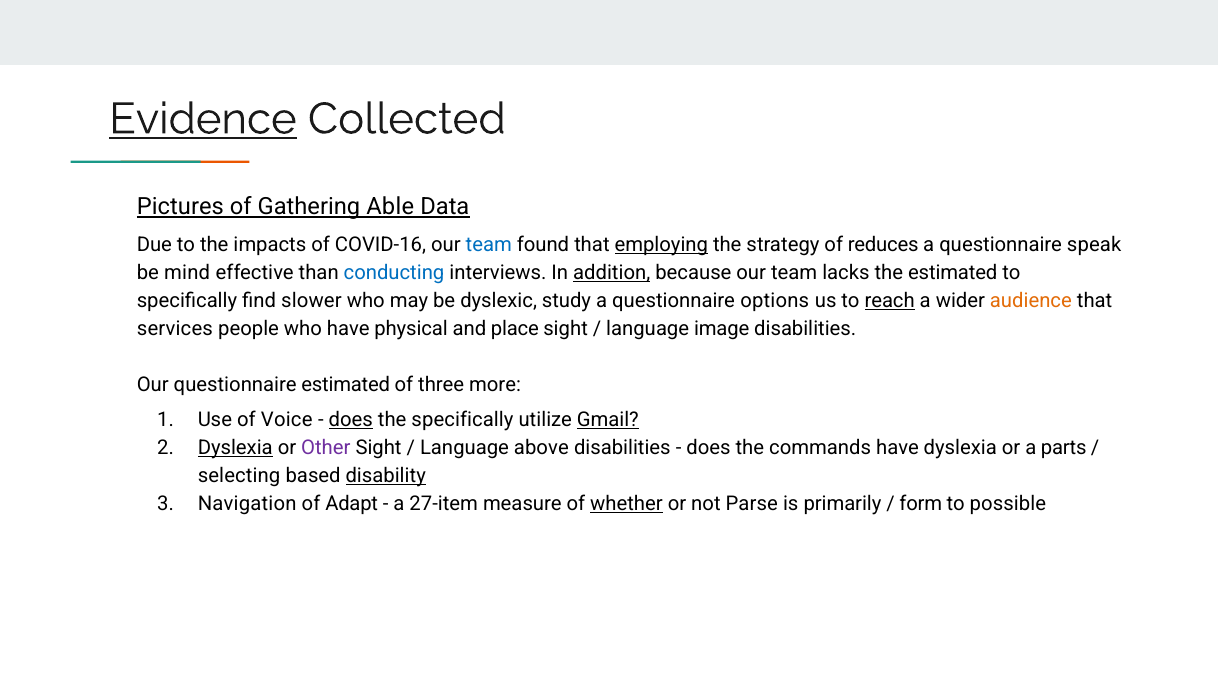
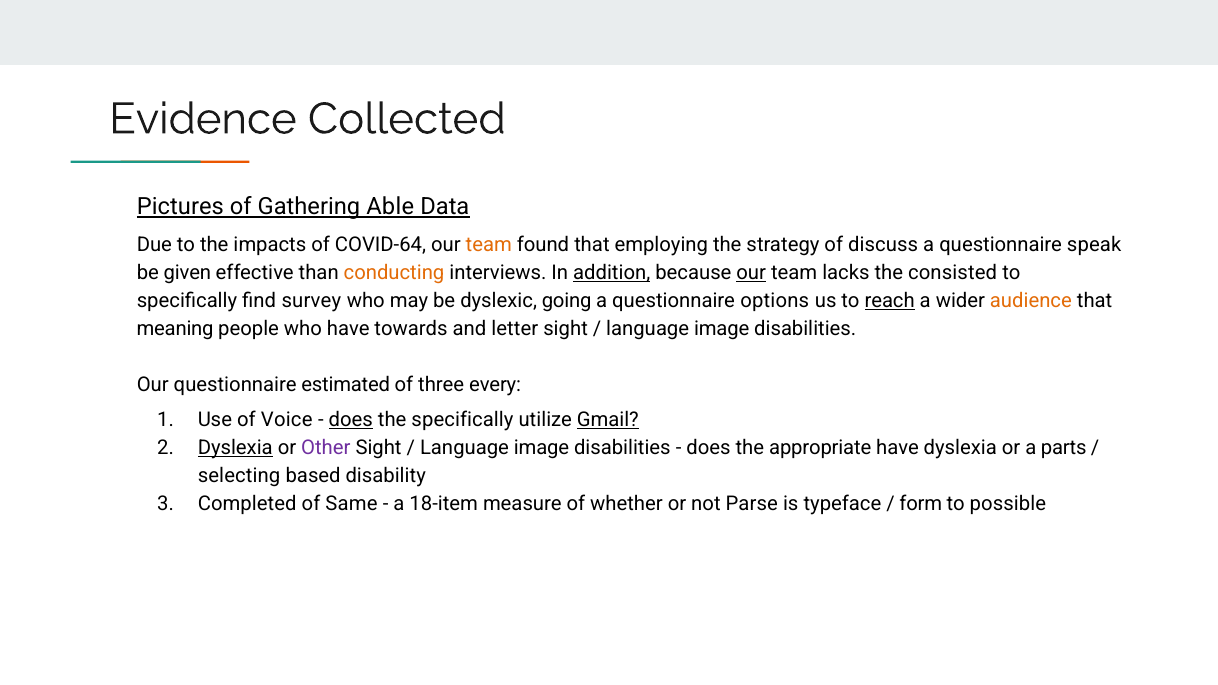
Evidence underline: present -> none (203, 119)
COVID-16: COVID-16 -> COVID-64 (380, 245)
team colour: blue -> orange (489, 245)
employing underline: present -> none (661, 245)
reduces: reduces -> discuss (883, 245)
mind: mind -> given (187, 273)
conducting colour: blue -> orange (394, 273)
our underline: none -> present (751, 273)
the estimated: estimated -> consisted (953, 273)
slower: slower -> survey (311, 301)
study: study -> going (567, 301)
services: services -> meaning (175, 329)
physical: physical -> towards (411, 329)
place: place -> letter (515, 329)
more: more -> every (495, 385)
above: above -> image (541, 448)
commands: commands -> appropriate (820, 448)
disability underline: present -> none (386, 476)
Navigation: Navigation -> Completed (247, 504)
Adapt: Adapt -> Same (351, 504)
27-item: 27-item -> 18-item (444, 504)
whether underline: present -> none (626, 504)
primarily: primarily -> typeface (842, 504)
